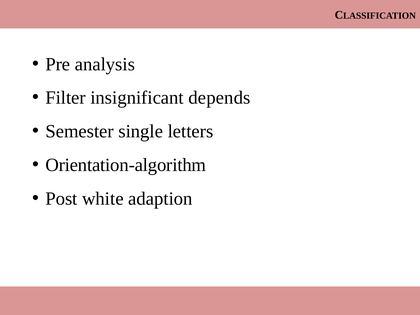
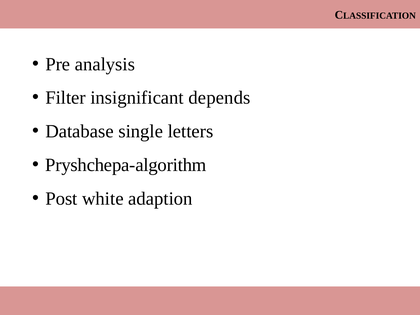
Semester: Semester -> Database (80, 131)
Orientation-algorithm: Orientation-algorithm -> Pryshchepa-algorithm (126, 165)
